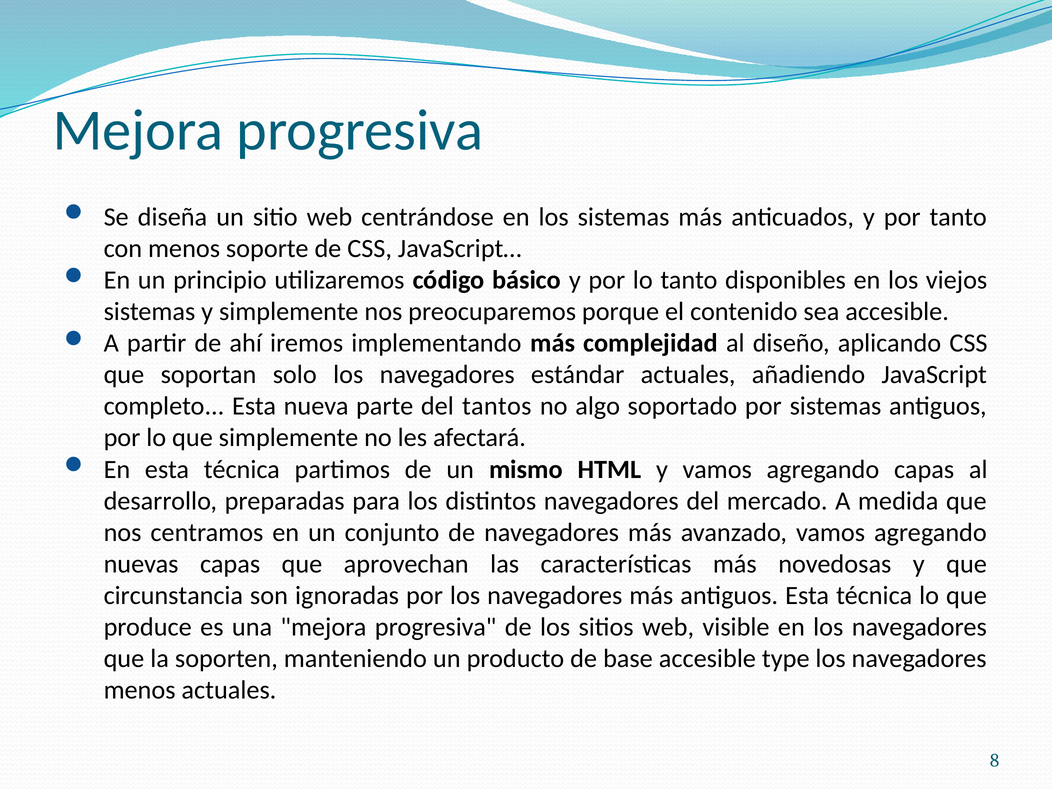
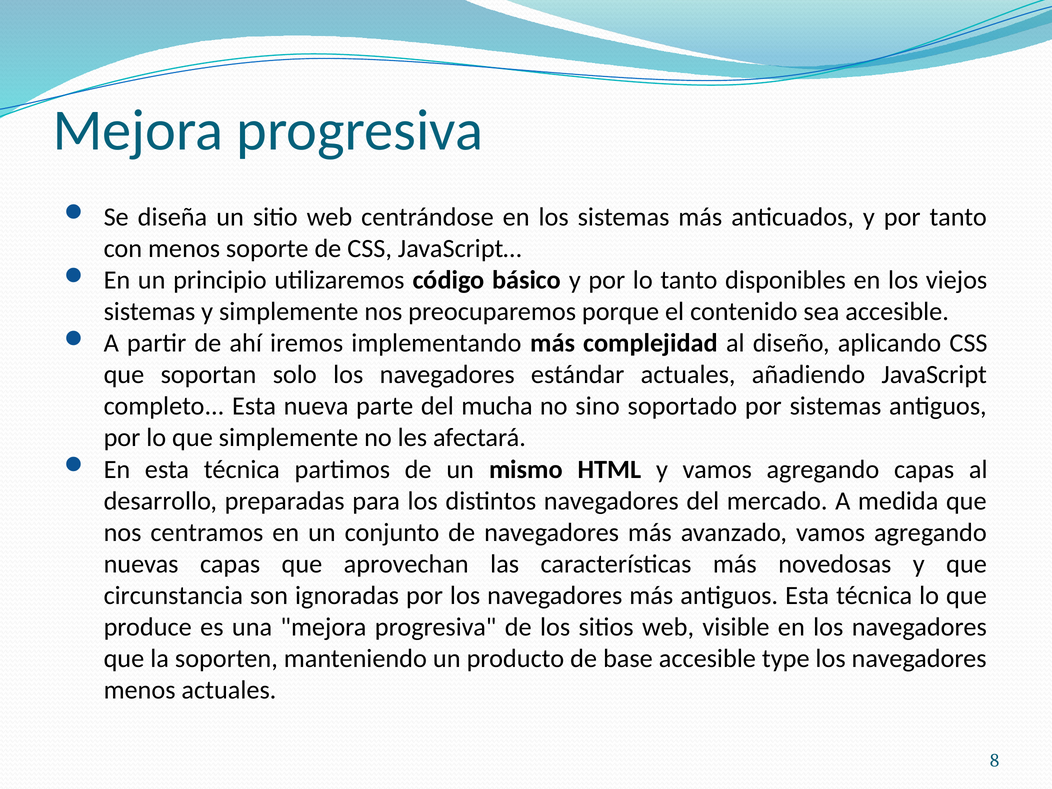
tantos: tantos -> mucha (497, 406)
algo: algo -> sino (598, 406)
